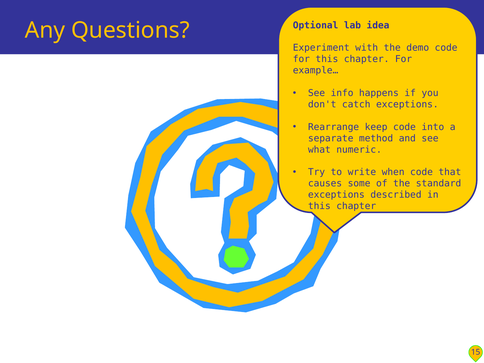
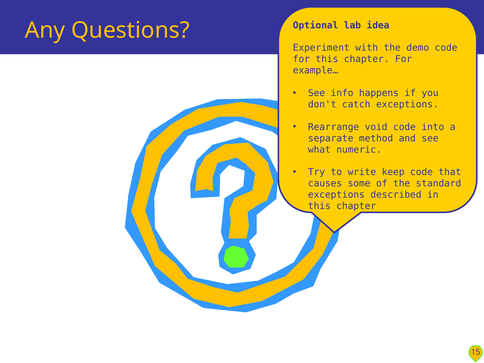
keep: keep -> void (376, 127)
when: when -> keep (393, 172)
